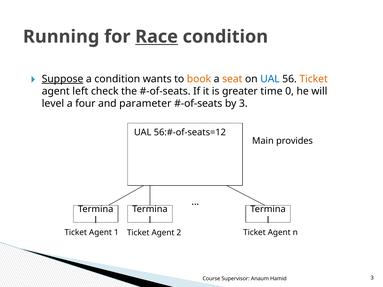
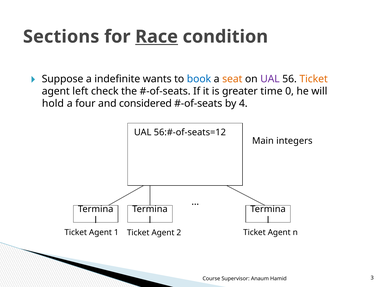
Running: Running -> Sections (61, 37)
Suppose underline: present -> none (63, 79)
a condition: condition -> indefinite (117, 79)
book colour: orange -> blue (199, 79)
UAL colour: blue -> purple (270, 79)
level: level -> hold (53, 104)
parameter: parameter -> considered (145, 104)
by 3: 3 -> 4 (243, 104)
provides: provides -> integers (294, 141)
